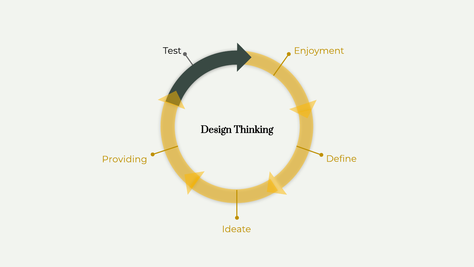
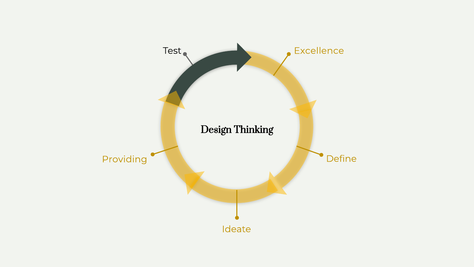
Enjoyment: Enjoyment -> Excellence (319, 51)
